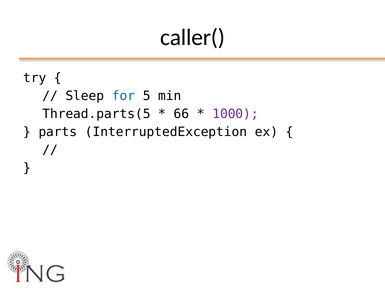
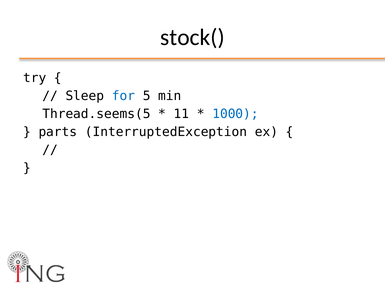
caller(: caller( -> stock( (192, 37)
Thread.parts(5: Thread.parts(5 -> Thread.seems(5 (96, 114)
66: 66 -> 11 (181, 114)
1000 colour: purple -> blue (235, 114)
